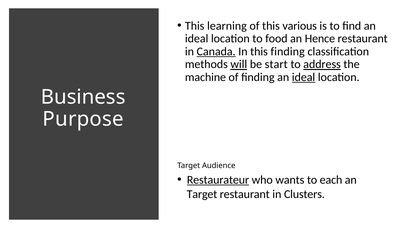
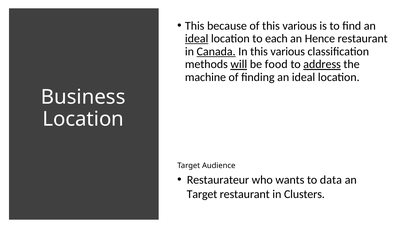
learning: learning -> because (227, 26)
ideal underline: none -> present (197, 39)
food: food -> each (276, 39)
In this finding: finding -> various (288, 52)
start: start -> food (276, 64)
ideal underline: present -> none (304, 77)
Purpose: Purpose -> Location (83, 119)
Restaurateur underline: present -> none (218, 180)
each: each -> data (331, 180)
